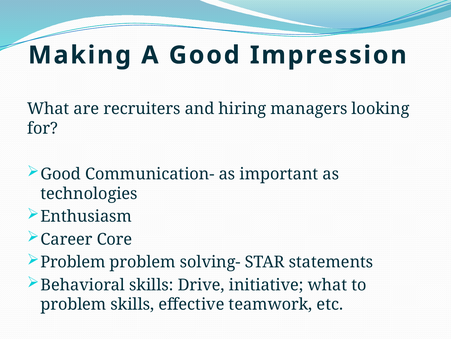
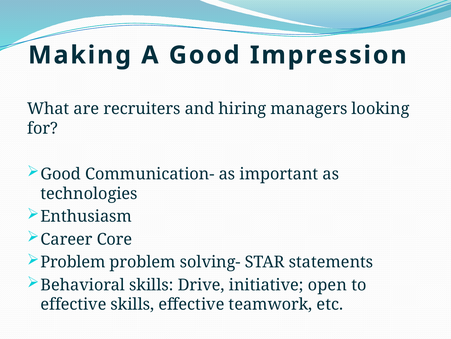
initiative what: what -> open (327, 284)
problem: problem -> effective (73, 304)
